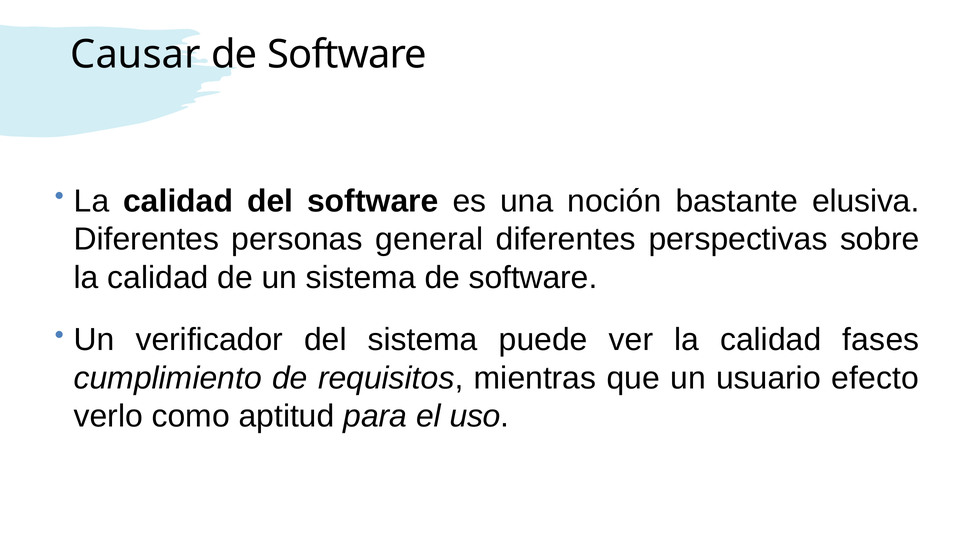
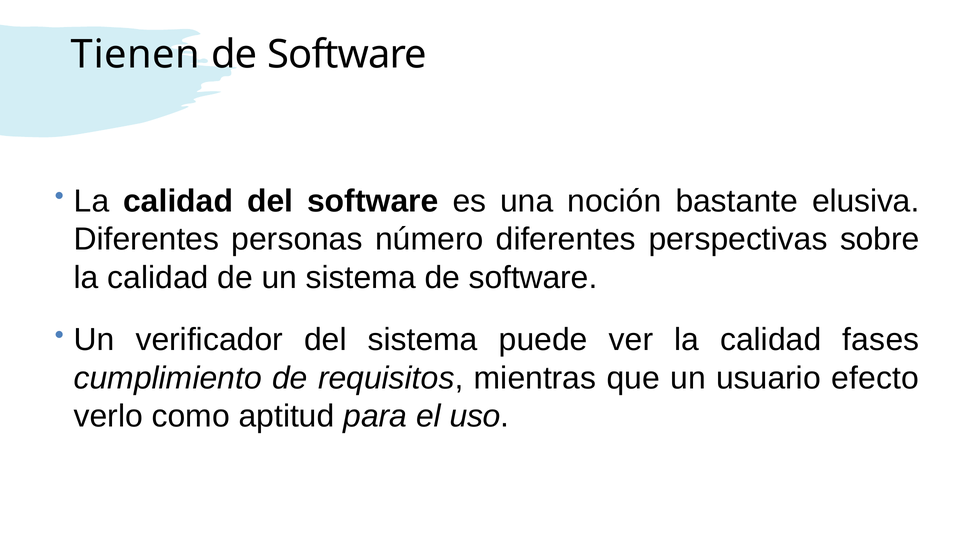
Causar: Causar -> Tienen (135, 55)
general: general -> número (429, 240)
